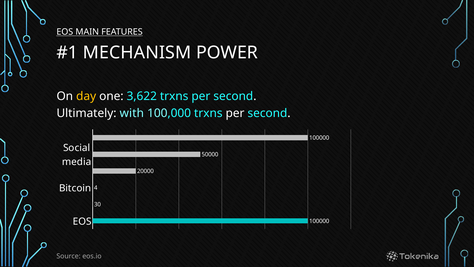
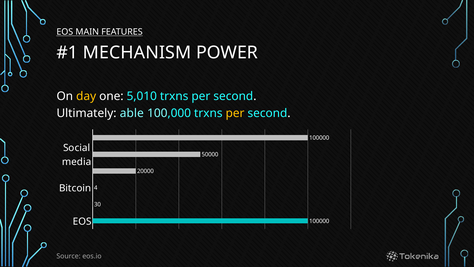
3,622: 3,622 -> 5,010 (142, 96)
with: with -> able (132, 113)
per colour: white -> yellow (235, 113)
